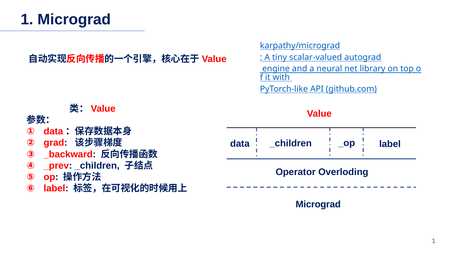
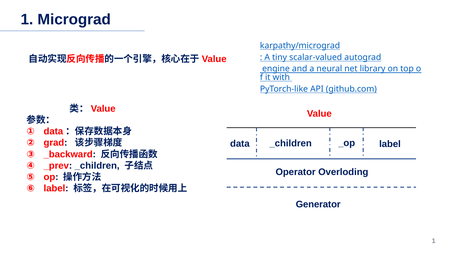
Micrograd: Micrograd -> Generator (318, 204)
